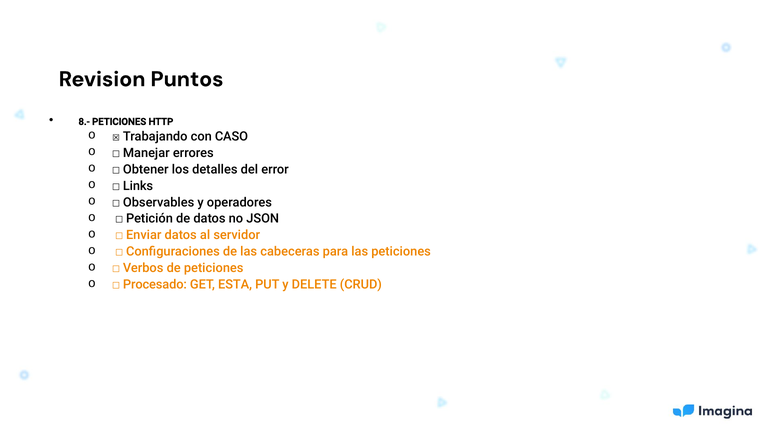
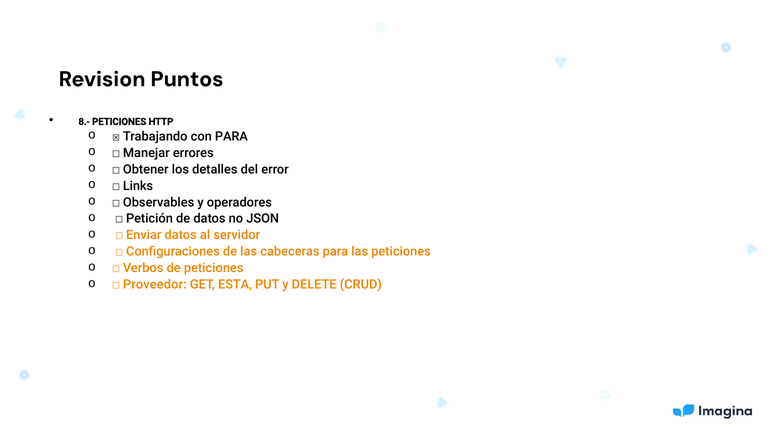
con CASO: CASO -> PARA (231, 137)
Procesado: Procesado -> Proveedor (155, 285)
